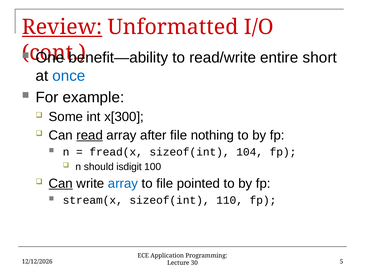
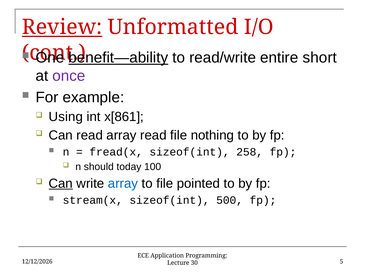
benefit—ability underline: none -> present (118, 58)
once colour: blue -> purple (69, 76)
Some: Some -> Using (66, 117)
x[300: x[300 -> x[861 (124, 117)
read underline: present -> none (90, 135)
array after: after -> read (153, 135)
104: 104 -> 258 (250, 152)
isdigit: isdigit -> today (129, 167)
110: 110 -> 500 (230, 200)
